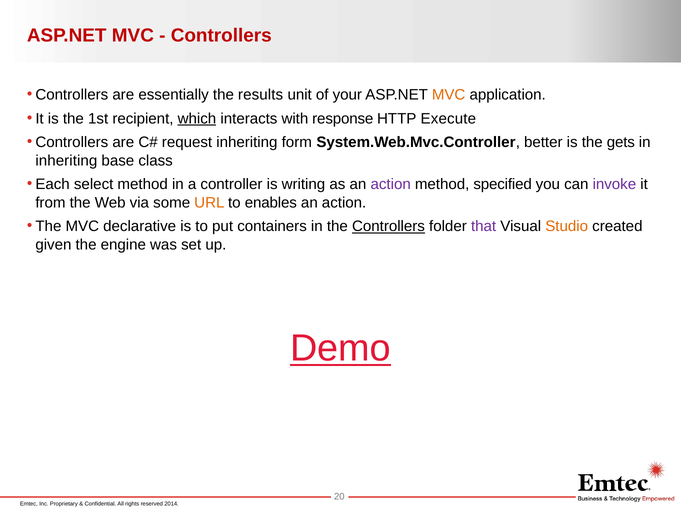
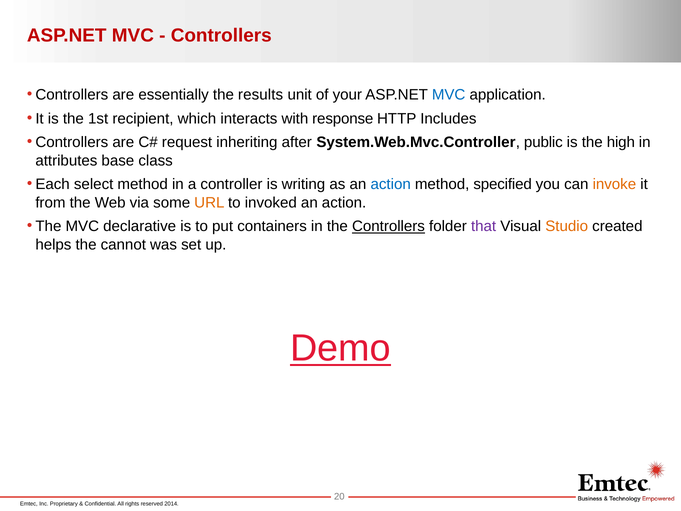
MVC colour: orange -> blue (449, 95)
which underline: present -> none (197, 118)
Execute: Execute -> Includes (448, 118)
form: form -> after (297, 142)
better: better -> public (543, 142)
gets: gets -> high (621, 142)
inheriting: inheriting -> attributes (66, 160)
action colour: purple -> blue (391, 184)
invoke colour: purple -> orange (614, 184)
enables: enables -> invoked (271, 202)
given: given -> helps (53, 244)
engine: engine -> cannot (123, 244)
